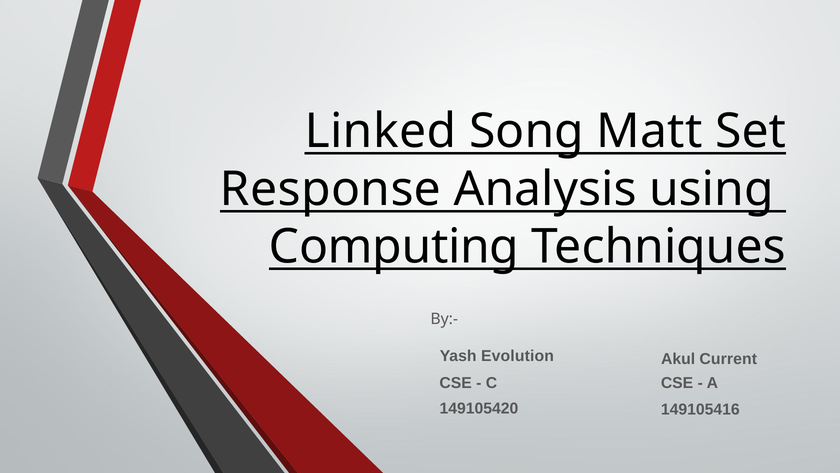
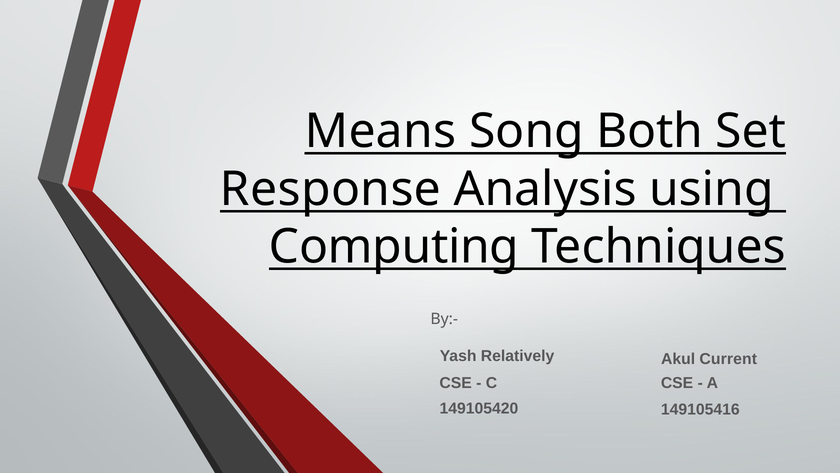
Linked: Linked -> Means (380, 131)
Matt: Matt -> Both (650, 131)
Evolution: Evolution -> Relatively (518, 356)
